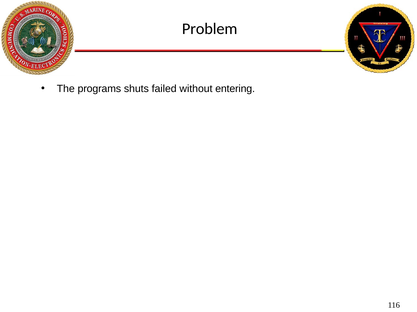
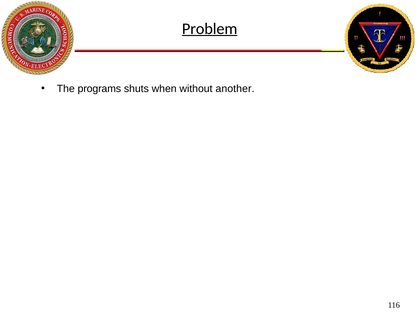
Problem underline: none -> present (210, 29)
failed: failed -> when (164, 89)
entering: entering -> another (235, 89)
